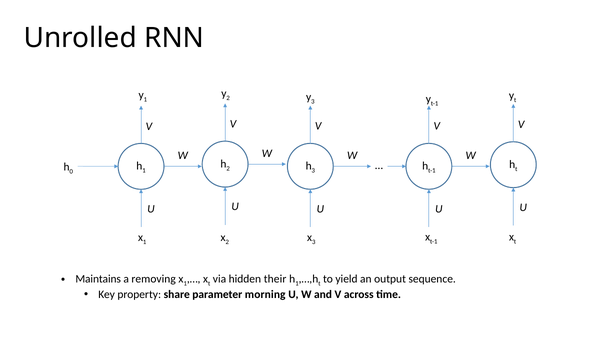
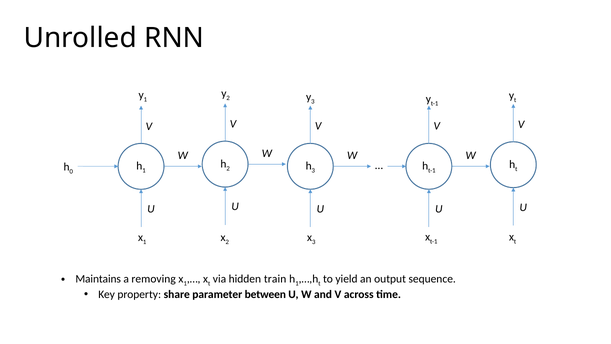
their: their -> train (275, 279)
morning: morning -> between (265, 294)
